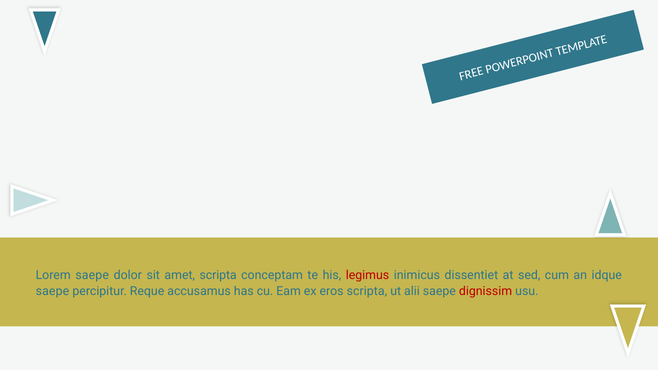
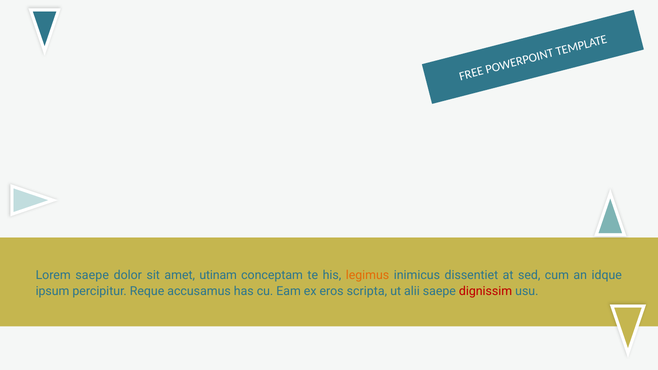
amet scripta: scripta -> utinam (218, 275)
legimus colour: red -> orange (367, 275)
saepe: saepe -> ipsum (53, 291)
